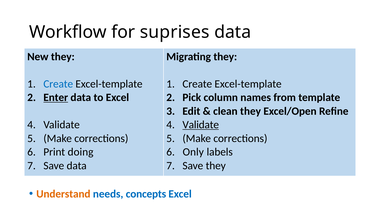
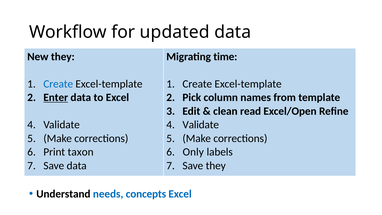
suprises: suprises -> updated (175, 32)
Migrating they: they -> time (225, 57)
clean they: they -> read (251, 111)
Validate underline: present -> none (201, 125)
doing: doing -> taxon (81, 152)
Understand colour: orange -> black (63, 194)
